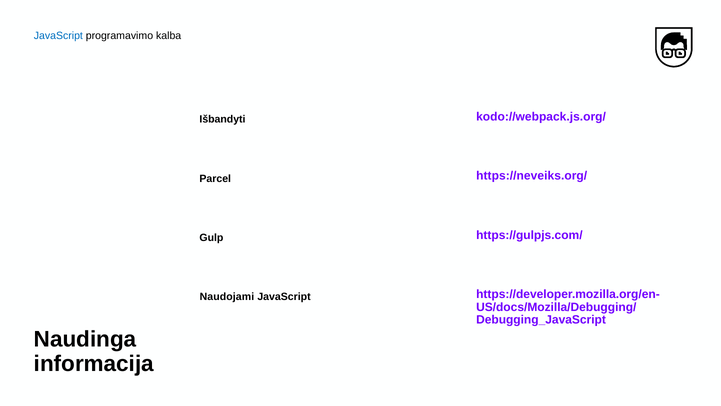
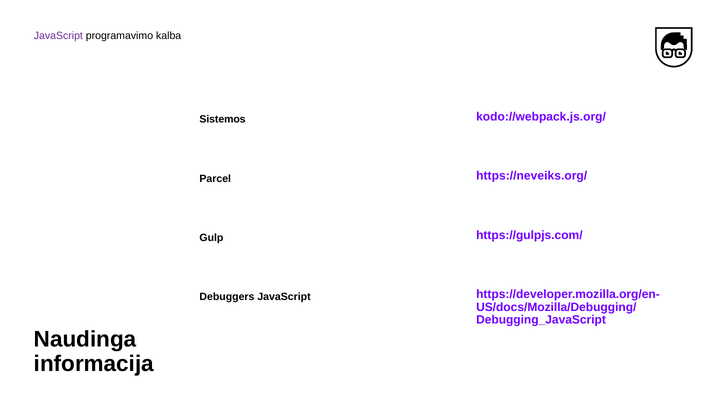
JavaScript colour: blue -> purple (58, 36)
Išbandyti: Išbandyti -> Sistemos (223, 119)
Naudojami: Naudojami -> Debuggers (227, 296)
